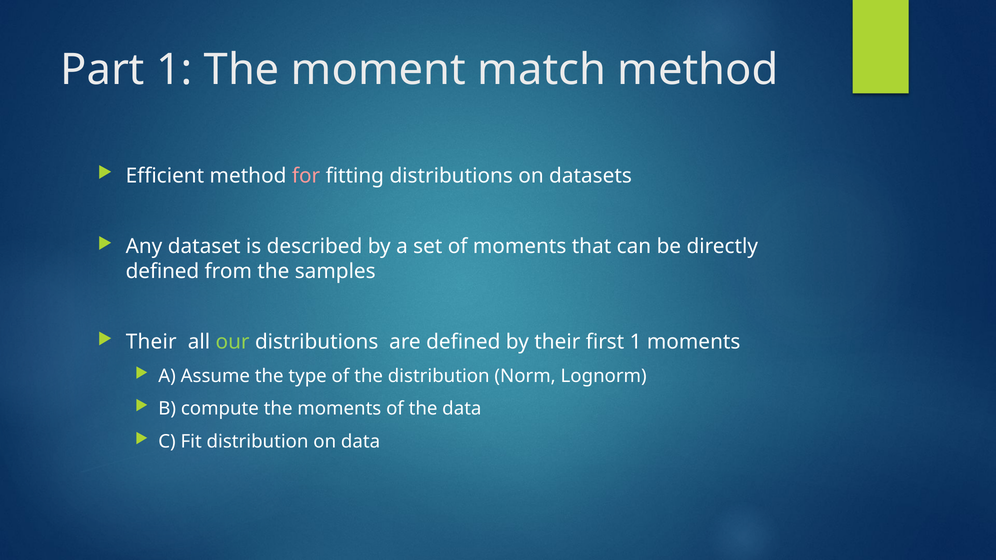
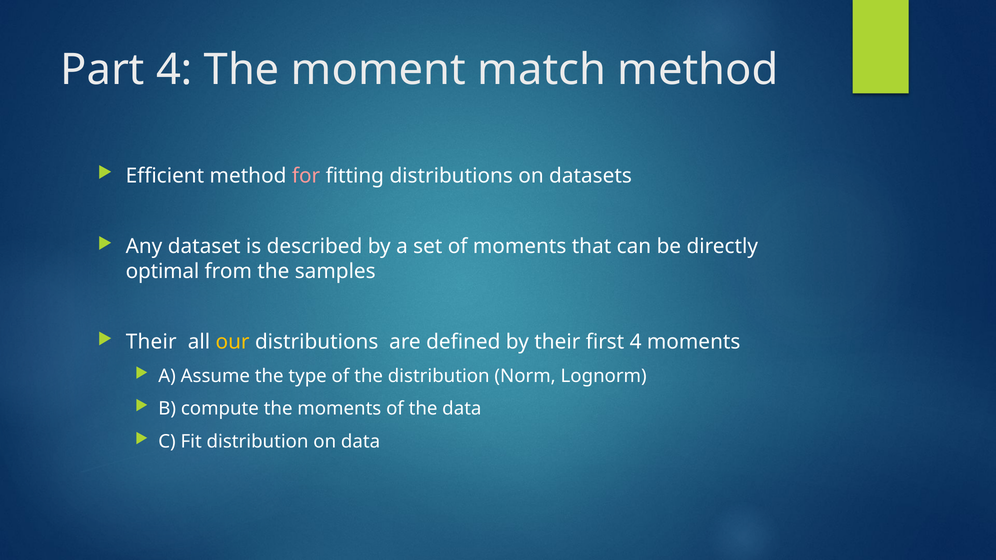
Part 1: 1 -> 4 (174, 70)
defined: defined -> optimal (162, 272)
our colour: light green -> yellow (233, 342)
first 1: 1 -> 4 (636, 342)
